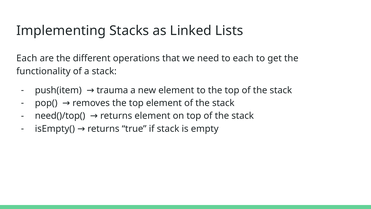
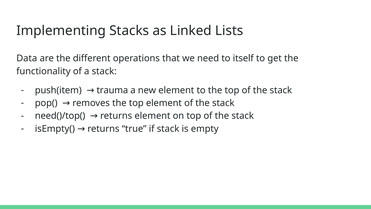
Each: Each -> Data (27, 58)
to each: each -> itself (243, 58)
